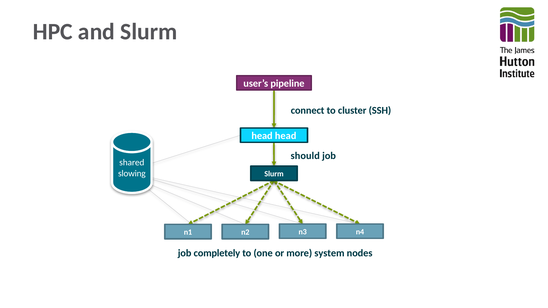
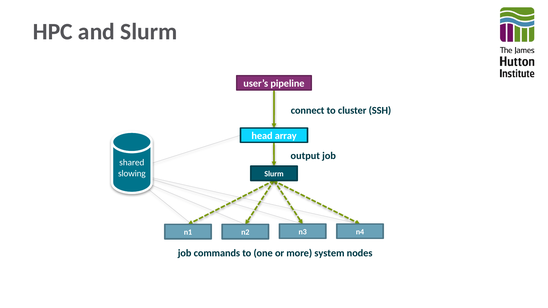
head head: head -> array (286, 136)
should: should -> output (305, 156)
completely: completely -> commands (217, 253)
